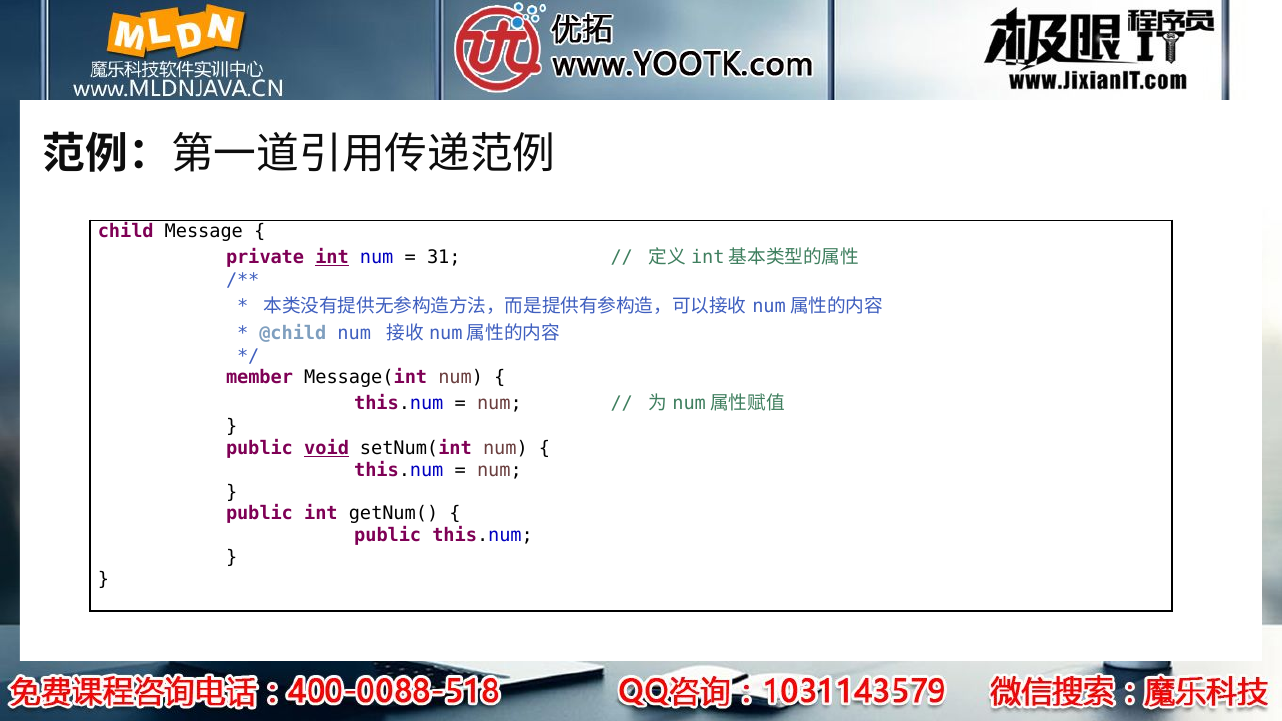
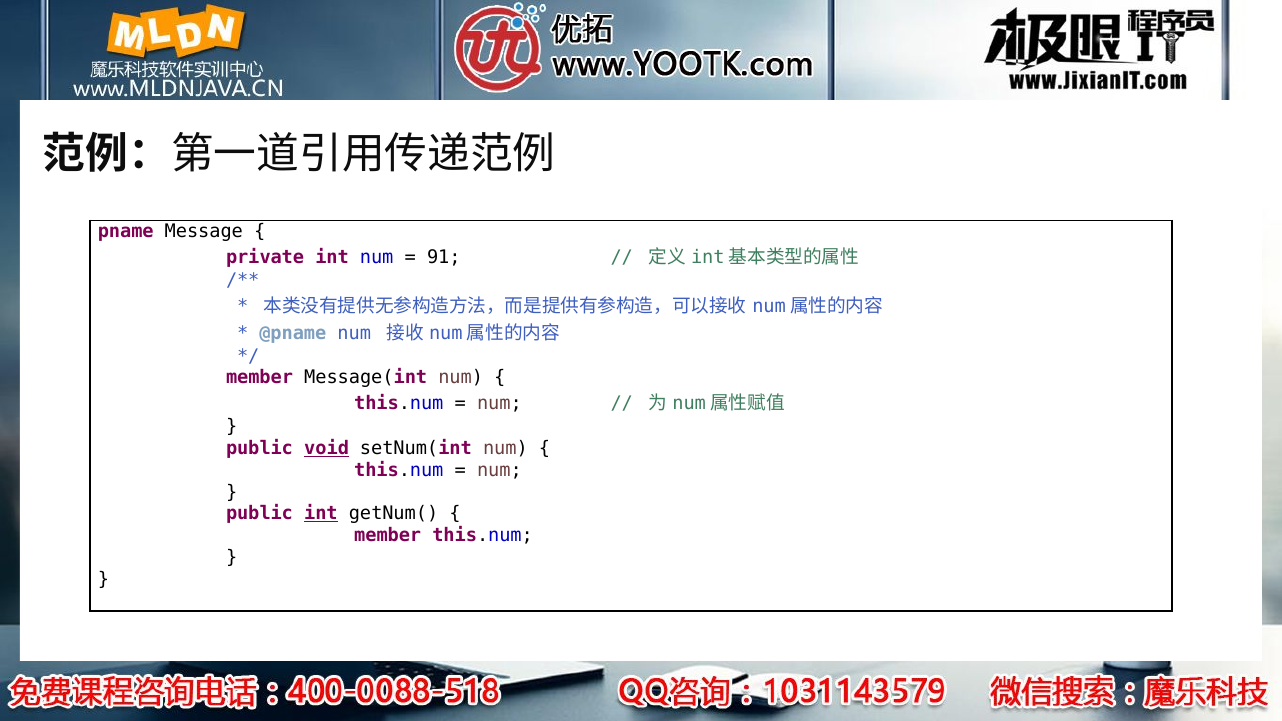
child: child -> pname (126, 232)
int underline: present -> none (332, 258)
31: 31 -> 91 (444, 258)
@child: @child -> @pname (293, 333)
int underline: none -> present (321, 514)
public: public -> member (388, 536)
